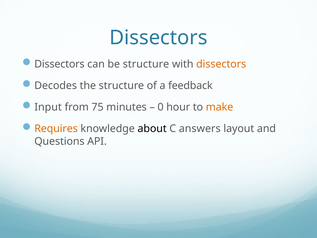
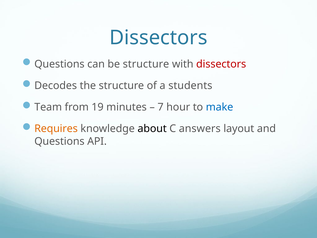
Dissectors: Dissectors -> Questions (59, 64)
dissectors colour: orange -> red (221, 64)
feedback: feedback -> students (190, 86)
Input: Input -> Team (48, 107)
75: 75 -> 19 (98, 107)
0: 0 -> 7 (161, 107)
make colour: orange -> blue (220, 107)
